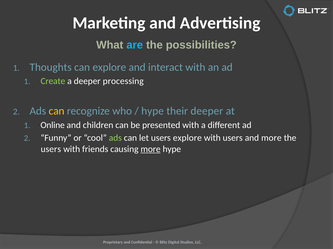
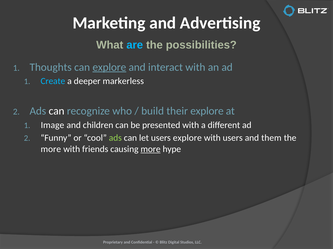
explore underline: none -> present (109, 67)
Create colour: light green -> light blue (53, 81)
processing: processing -> markerless (123, 81)
can colour: yellow -> white (57, 111)
hype: hype -> build (153, 111)
their deeper: deeper -> explore (207, 111)
Online: Online -> Image (52, 125)
and more: more -> them (271, 138)
users: users -> more (51, 149)
